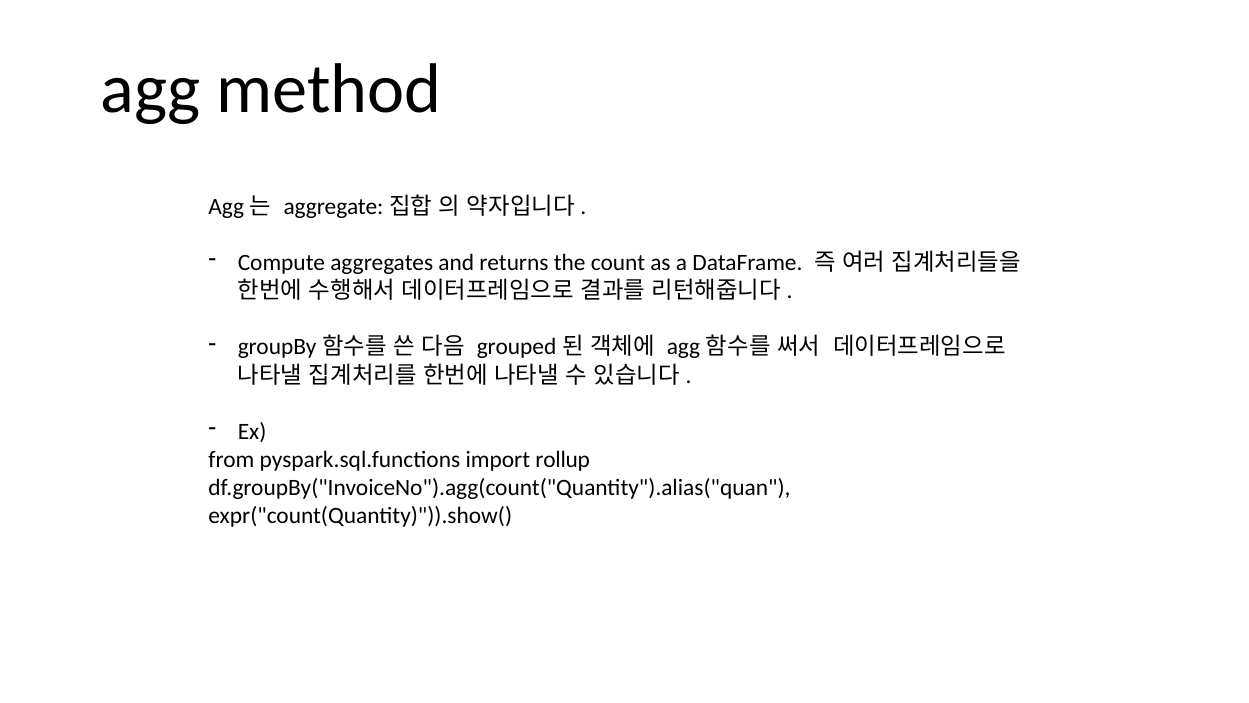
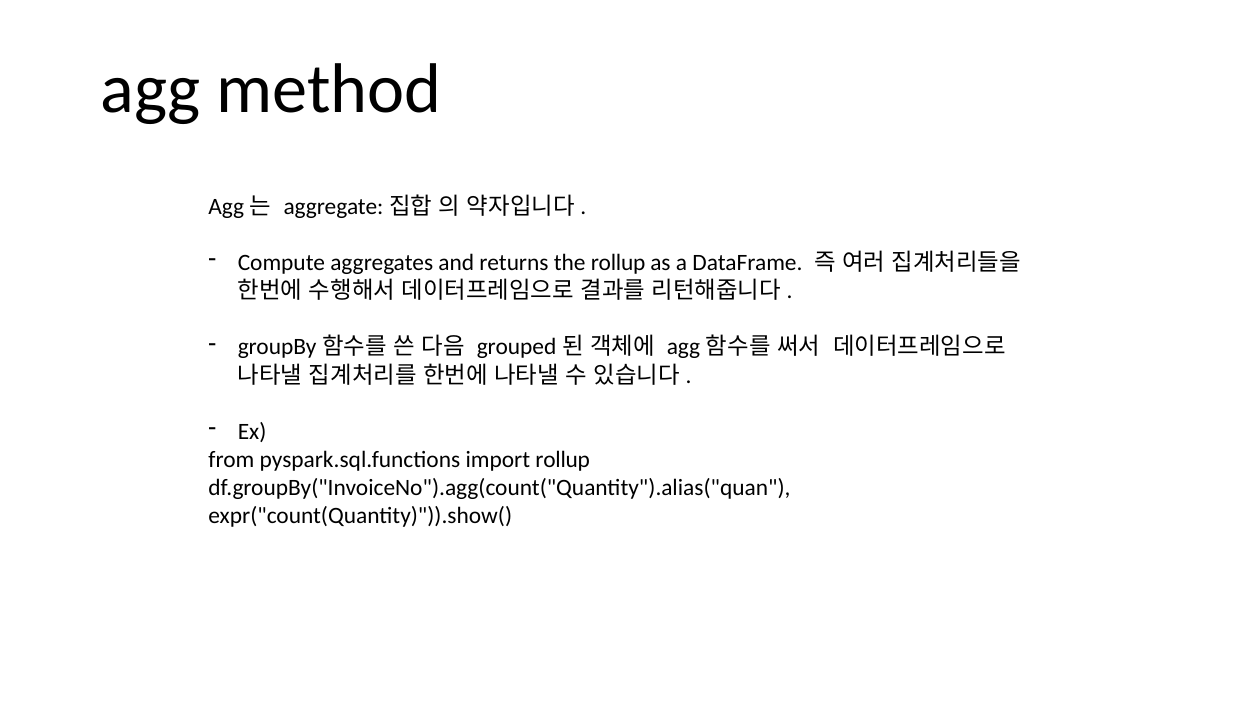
the count: count -> rollup (618, 263)
